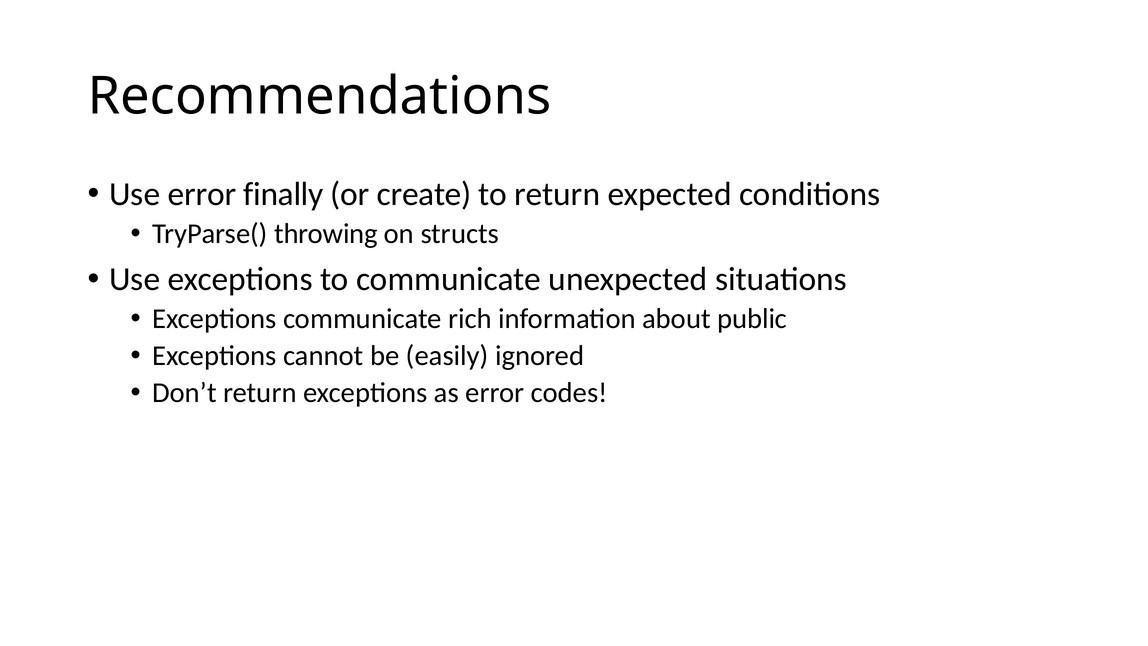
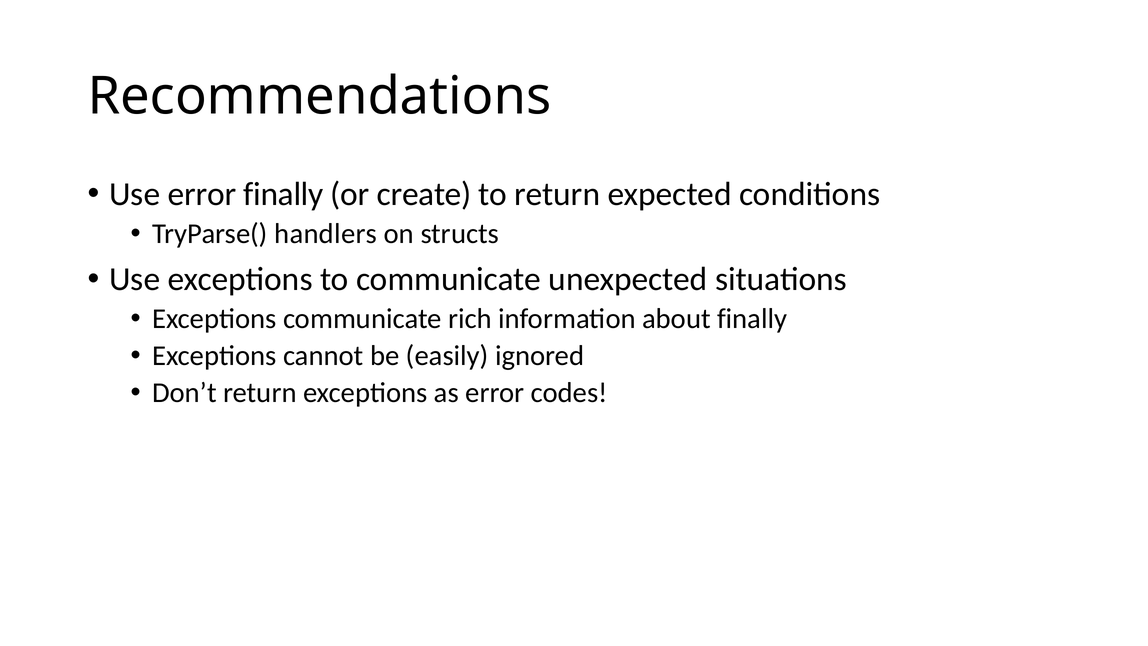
throwing: throwing -> handlers (326, 234)
about public: public -> finally (752, 319)
